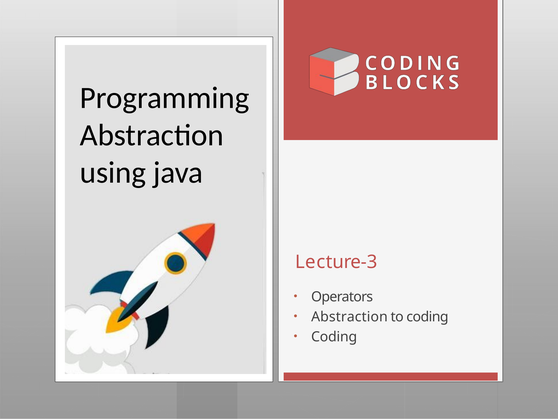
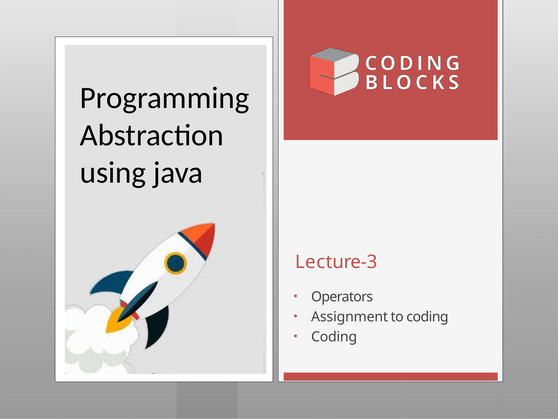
Abstraction: Abstraction -> Assignment (350, 317)
